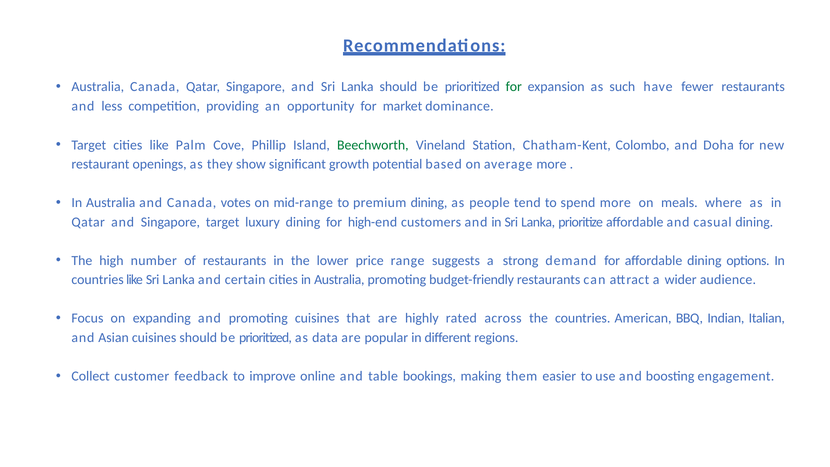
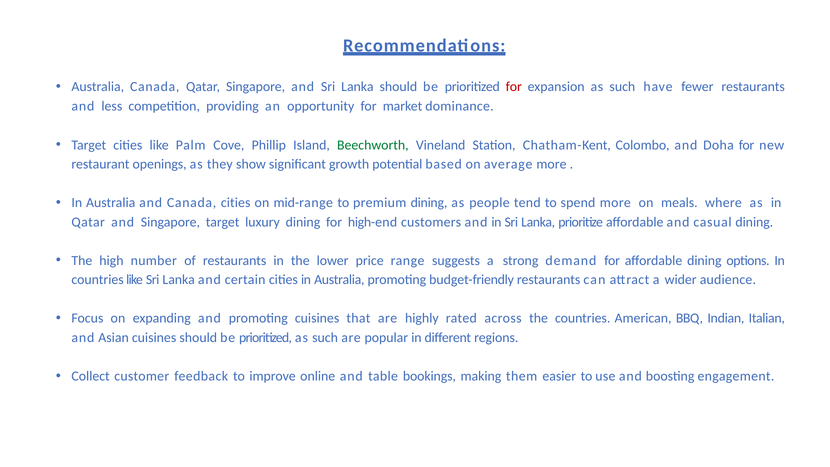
for colour: green -> red (514, 87)
Canada votes: votes -> cities (236, 203)
prioritized as data: data -> such (325, 338)
